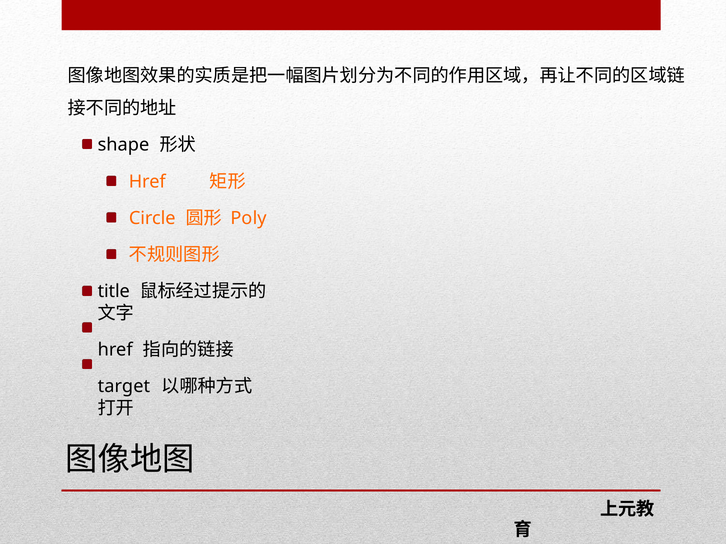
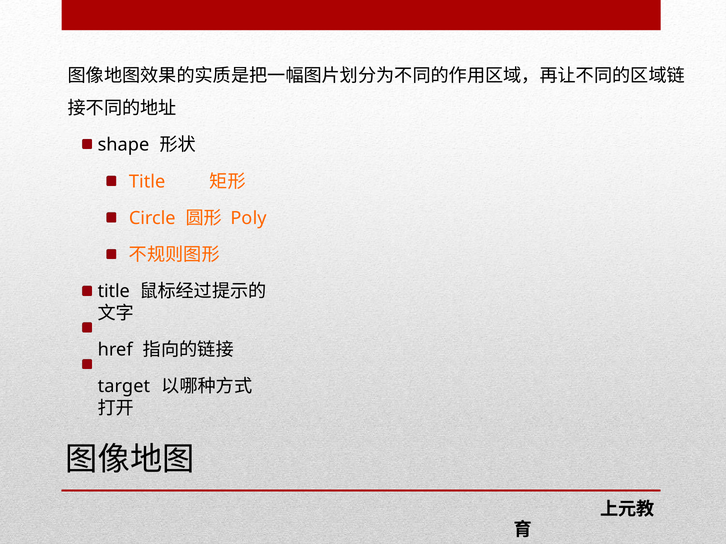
Href: Href -> Title (147, 182)
